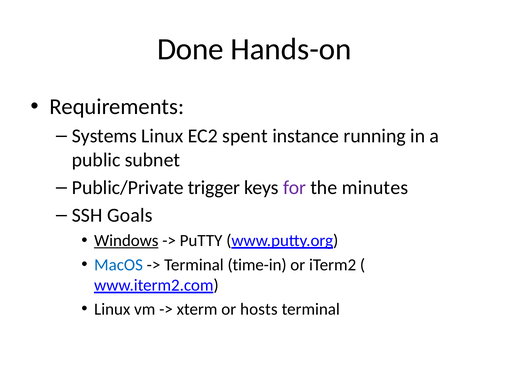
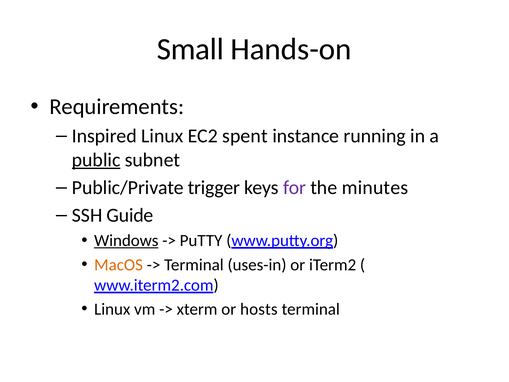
Done: Done -> Small (190, 49)
Systems: Systems -> Inspired (104, 136)
public underline: none -> present (96, 160)
Goals: Goals -> Guide (130, 215)
MacOS colour: blue -> orange (119, 265)
time-in: time-in -> uses-in (257, 265)
